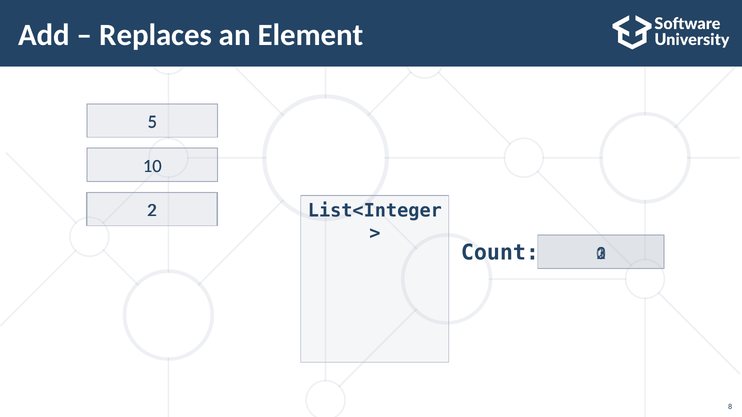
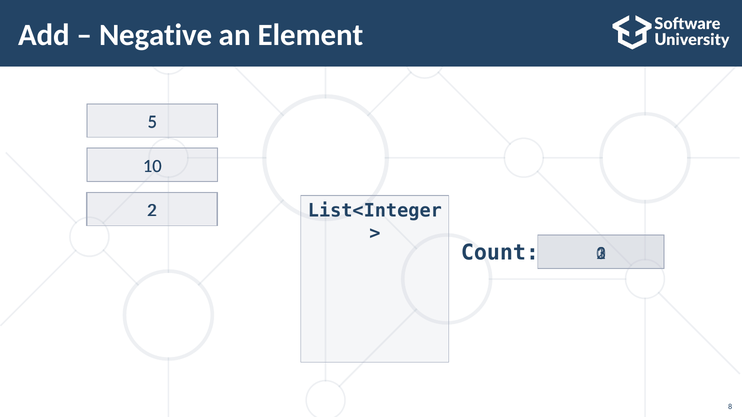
Replaces: Replaces -> Negative (156, 35)
